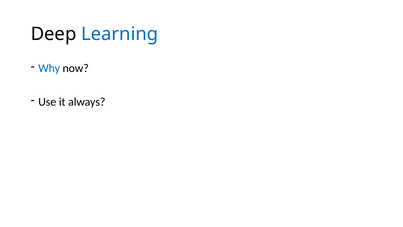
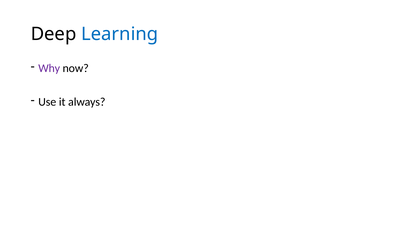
Why colour: blue -> purple (49, 68)
